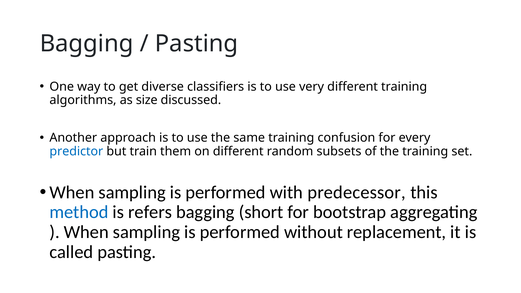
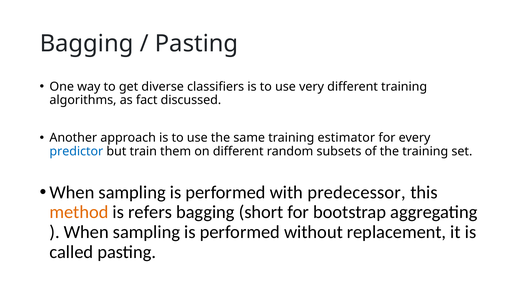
size: size -> fact (147, 100)
confusion: confusion -> estimator (346, 138)
method colour: blue -> orange (79, 212)
